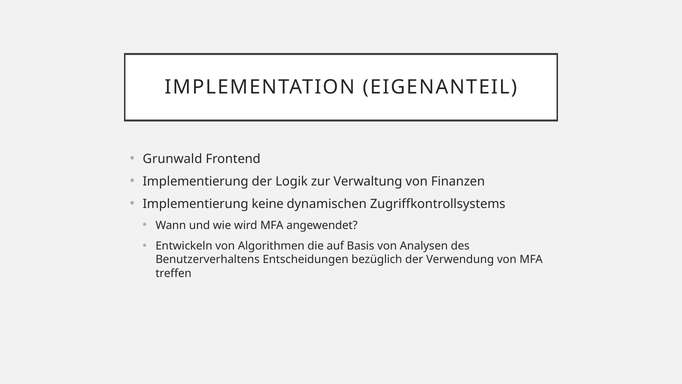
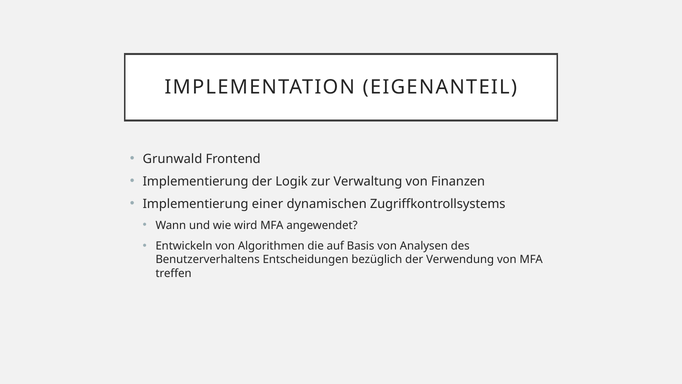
keine: keine -> einer (268, 204)
